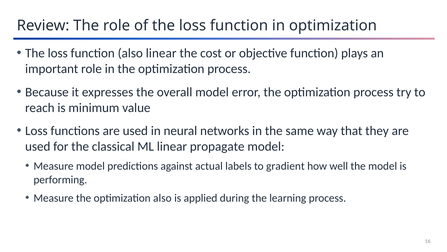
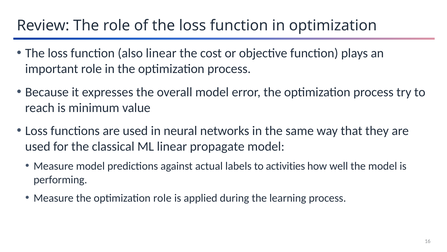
gradient: gradient -> activities (285, 166)
optimization also: also -> role (162, 198)
